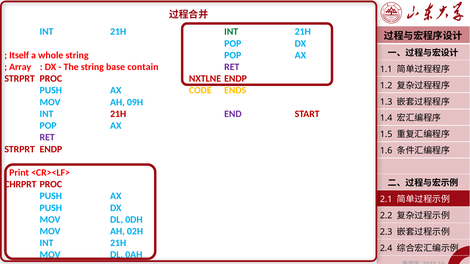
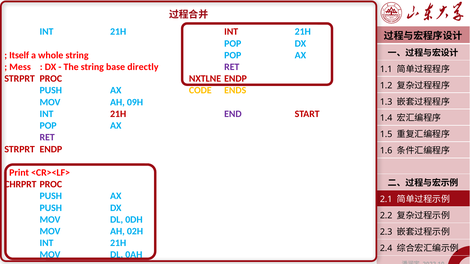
INT colour: green -> red (231, 32)
Array: Array -> Mess (20, 67)
contain: contain -> directly (143, 67)
